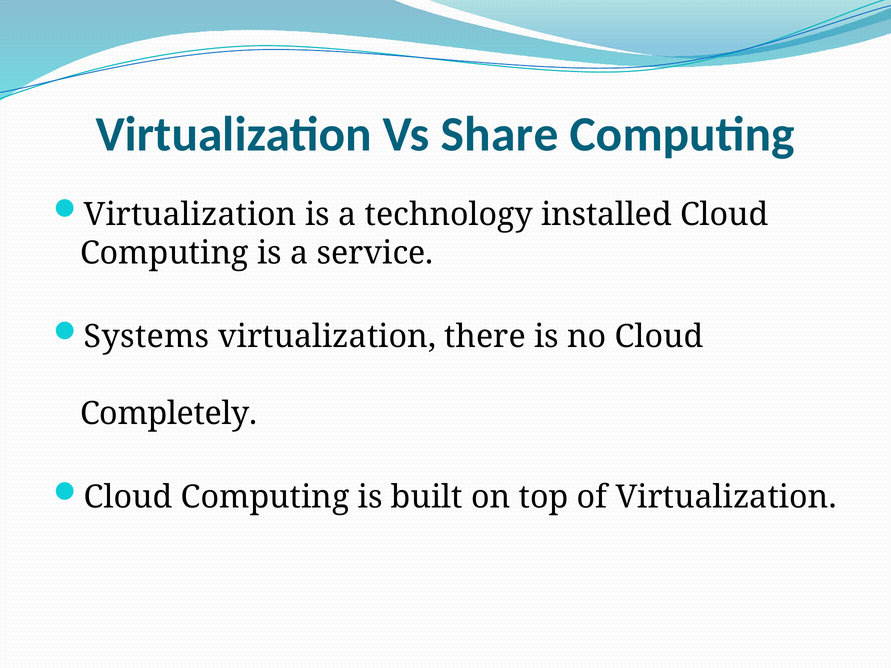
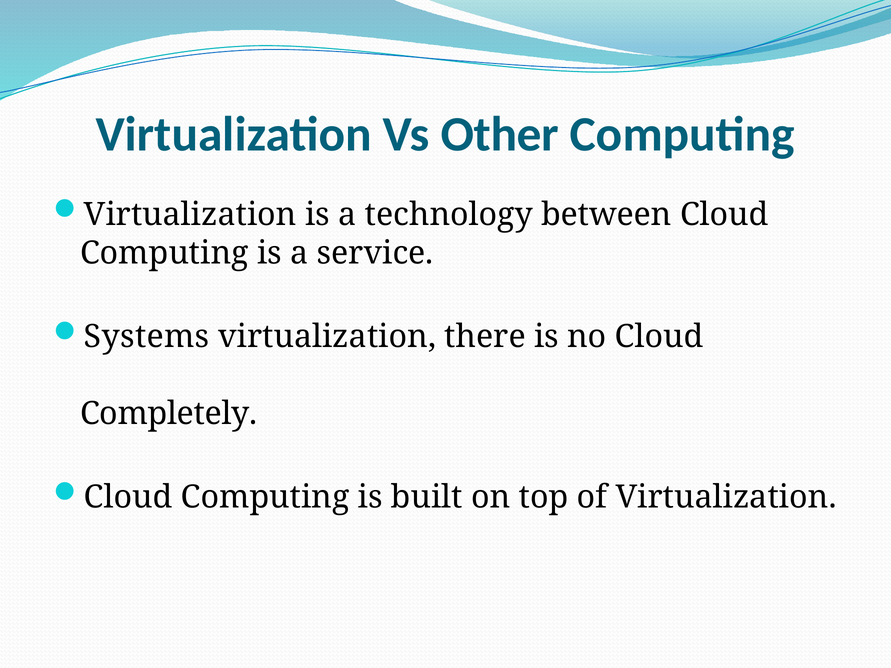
Share: Share -> Other (500, 135)
installed: installed -> between (606, 215)
